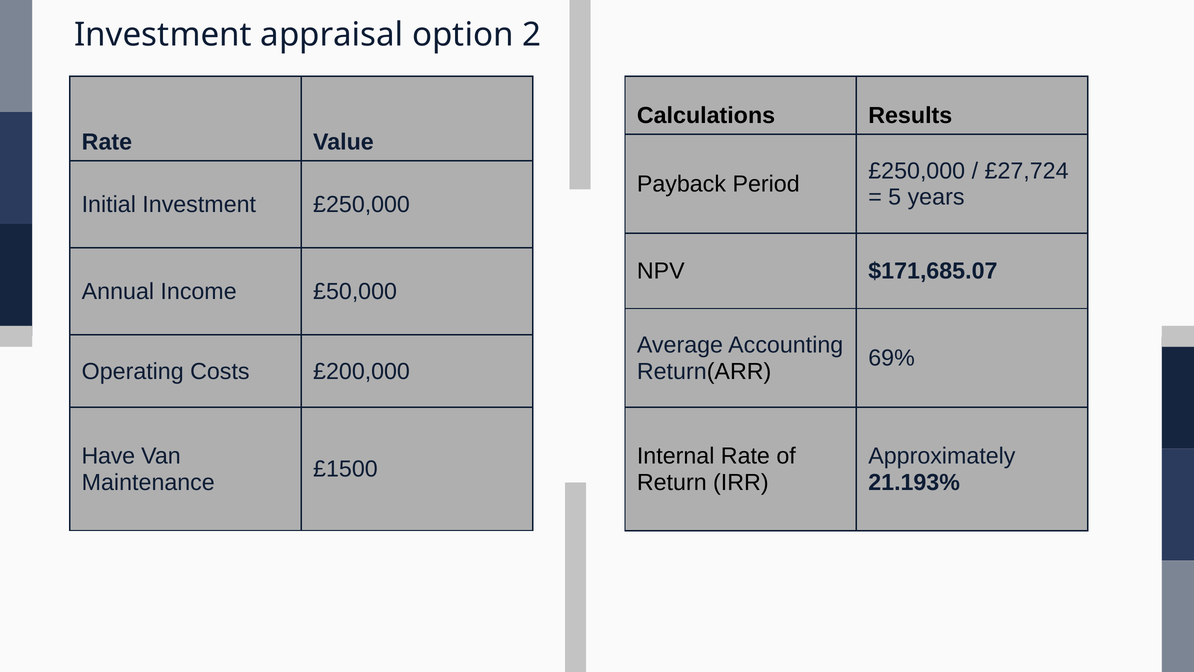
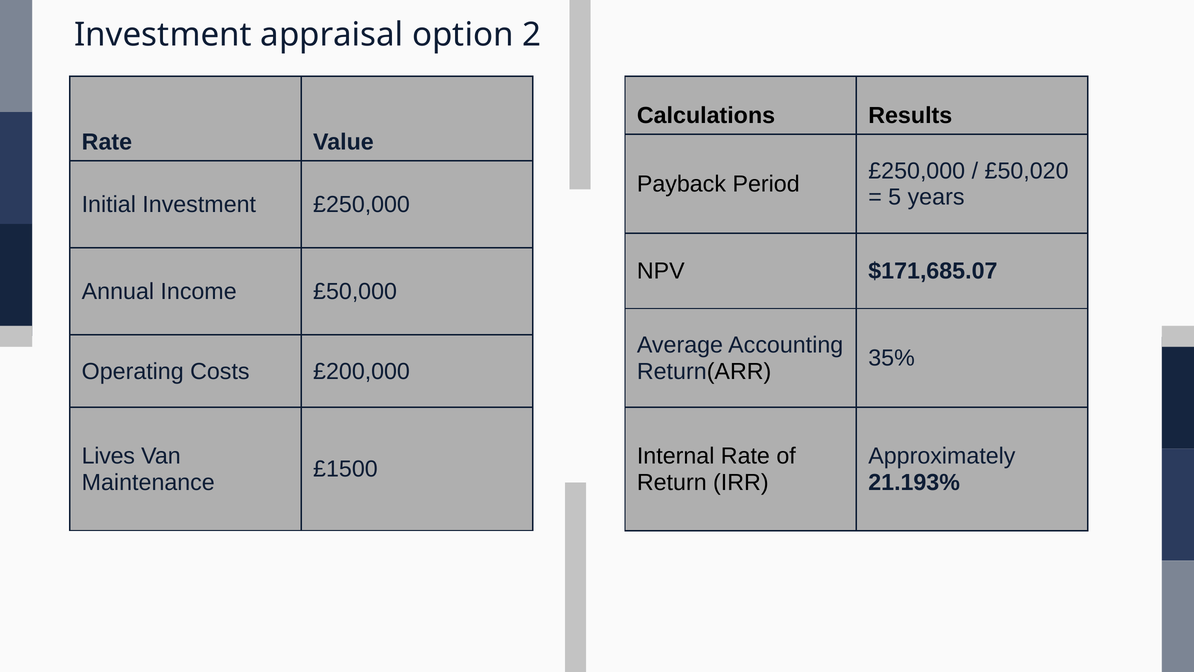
£27,724: £27,724 -> £50,020 (1027, 171)
69%: 69% -> 35% (892, 358)
Have: Have -> Lives (108, 456)
